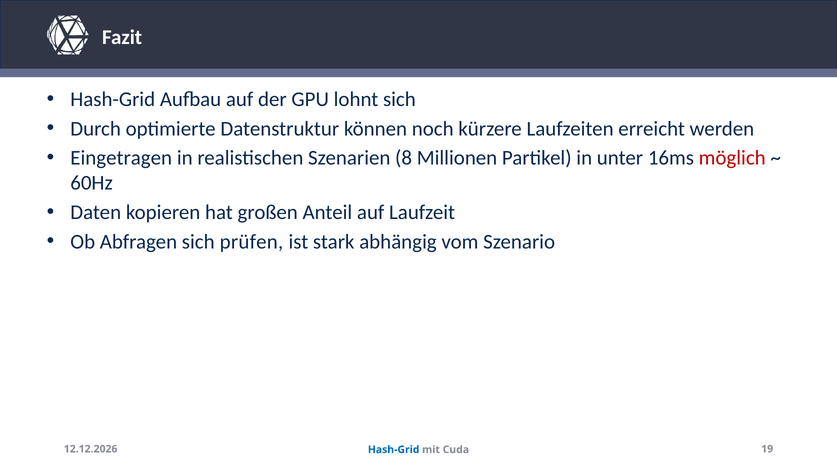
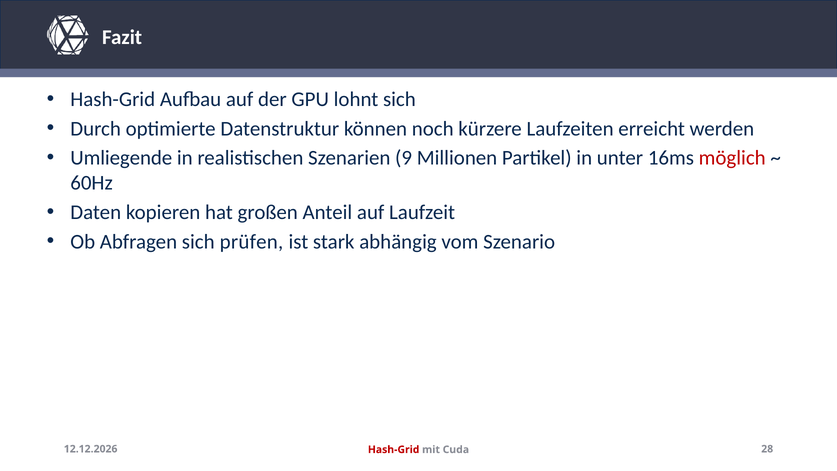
Eingetragen: Eingetragen -> Umliegende (121, 158)
8: 8 -> 9 (404, 158)
Hash-Grid colour: blue -> red (394, 449)
19: 19 -> 28 (767, 449)
